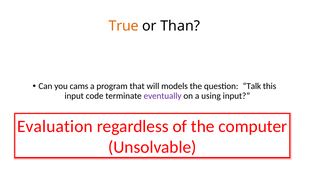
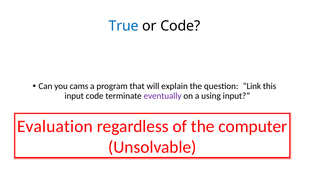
True colour: orange -> blue (124, 26)
or Than: Than -> Code (180, 26)
models: models -> explain (175, 86)
Talk: Talk -> Link (252, 86)
